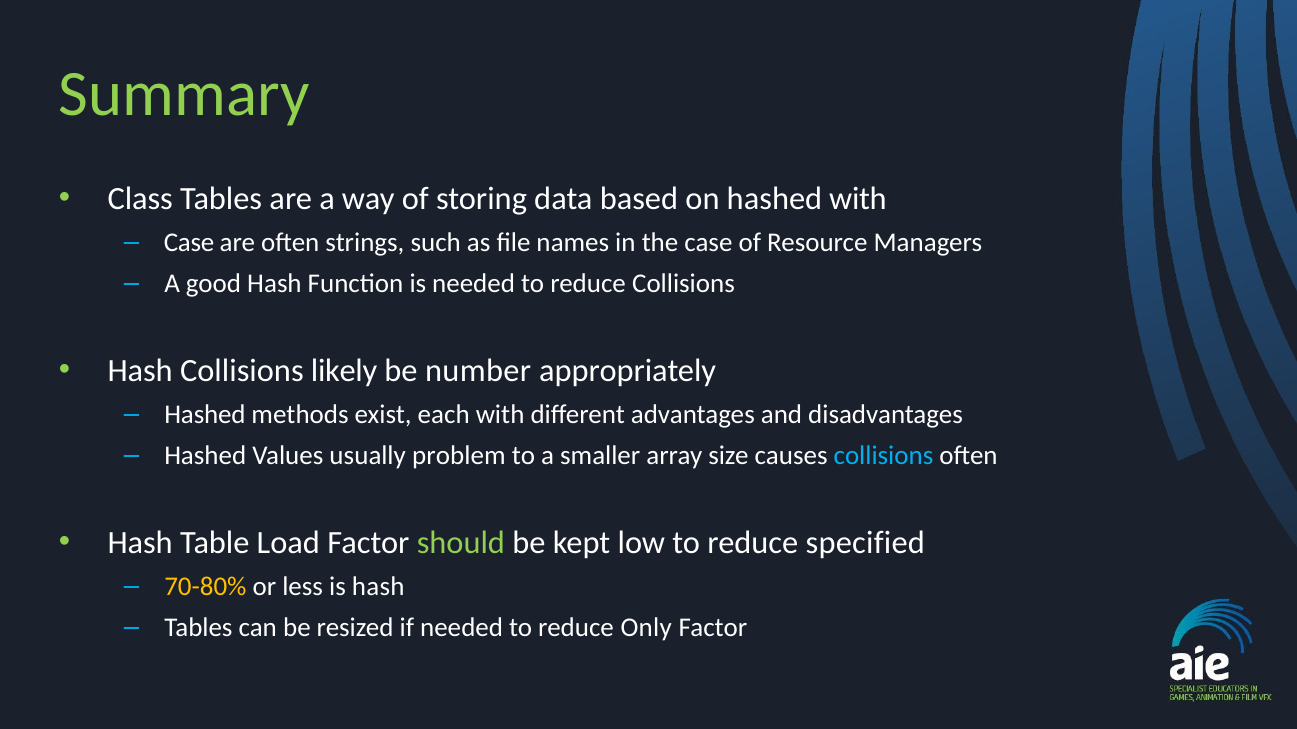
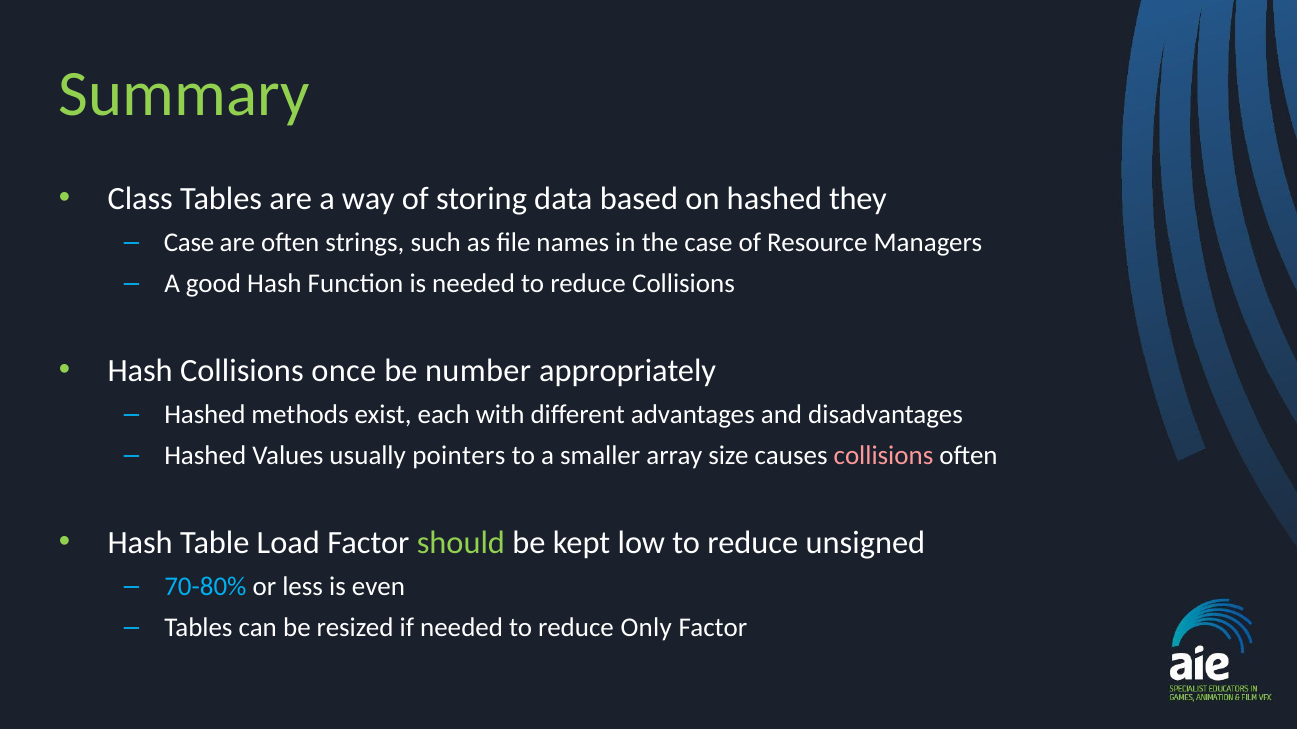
hashed with: with -> they (858, 199)
likely: likely -> once (344, 371)
problem: problem -> pointers (459, 456)
collisions colour: light blue -> pink (883, 456)
specified: specified -> unsigned (865, 543)
70-80% colour: yellow -> light blue (205, 587)
is hash: hash -> even (378, 587)
